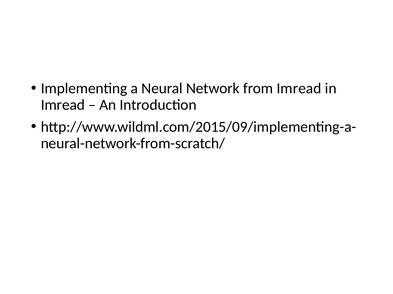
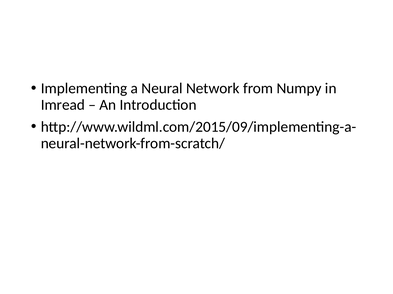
from Imread: Imread -> Numpy (299, 89)
